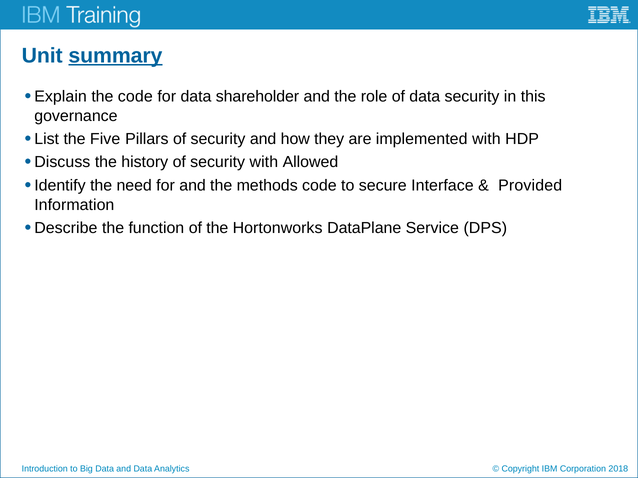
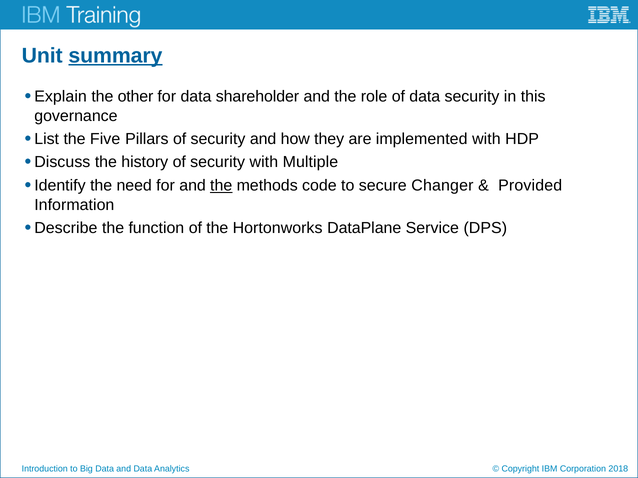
the code: code -> other (135, 97)
Allowed: Allowed -> Multiple (310, 162)
the underline: none -> present (221, 186)
Interface: Interface -> Changer (442, 186)
